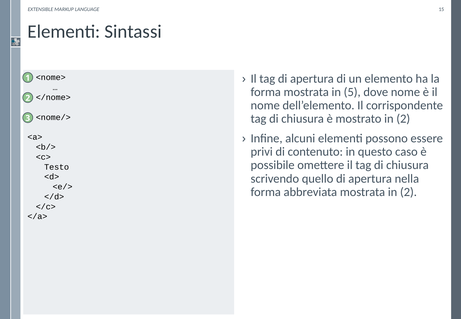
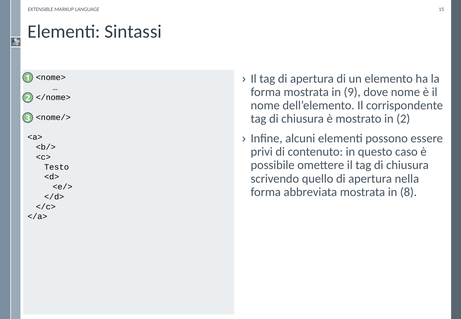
5: 5 -> 9 (352, 92)
mostrata in 2: 2 -> 8 (408, 192)
